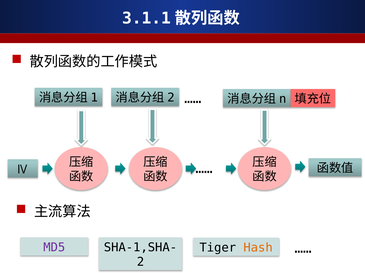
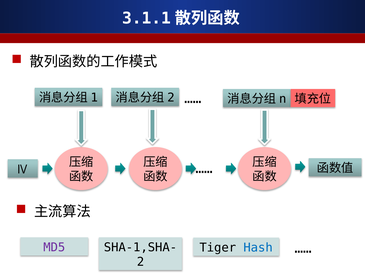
Hash colour: orange -> blue (258, 248)
